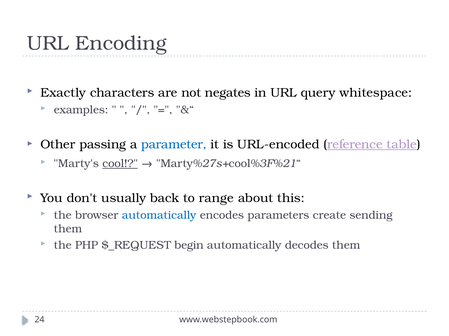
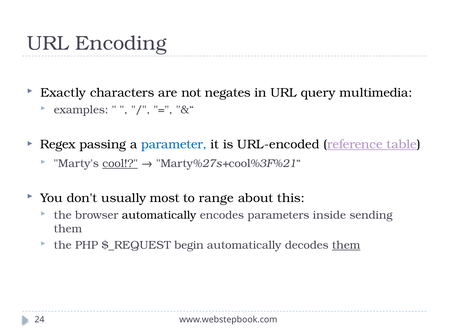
whitespace: whitespace -> multimedia (376, 93)
Other: Other -> Regex (58, 145)
back: back -> most (165, 198)
automatically colour: blue -> black (159, 216)
create: create -> inside (329, 216)
them underline: none -> present (346, 246)
